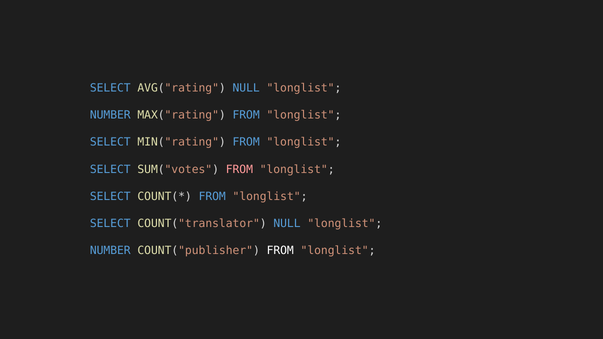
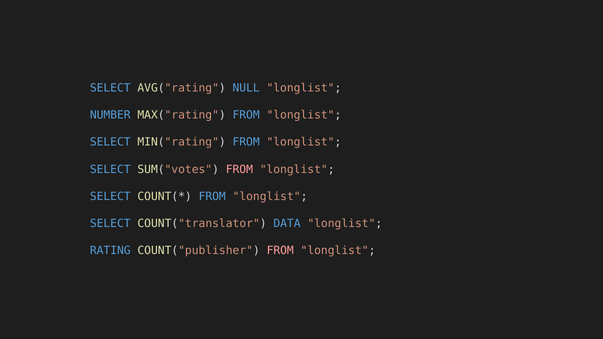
COUNT("translator NULL: NULL -> DATA (287, 224)
NUMBER: NUMBER -> RATING (110, 251)
FROM colour: white -> pink (280, 251)
